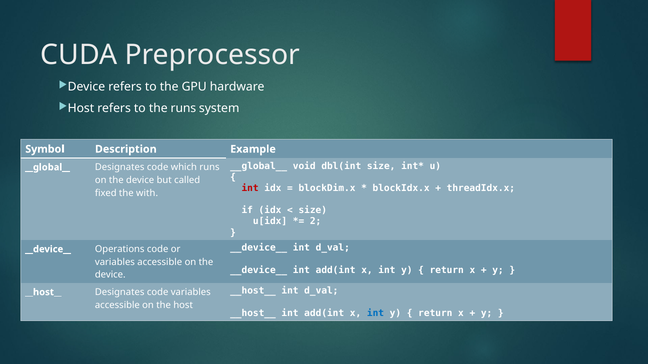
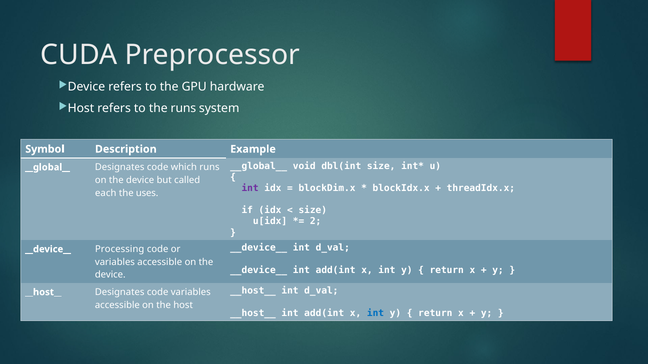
int colour: red -> purple (250, 188)
fixed: fixed -> each (106, 193)
with: with -> uses (147, 193)
Operations: Operations -> Processing (120, 249)
